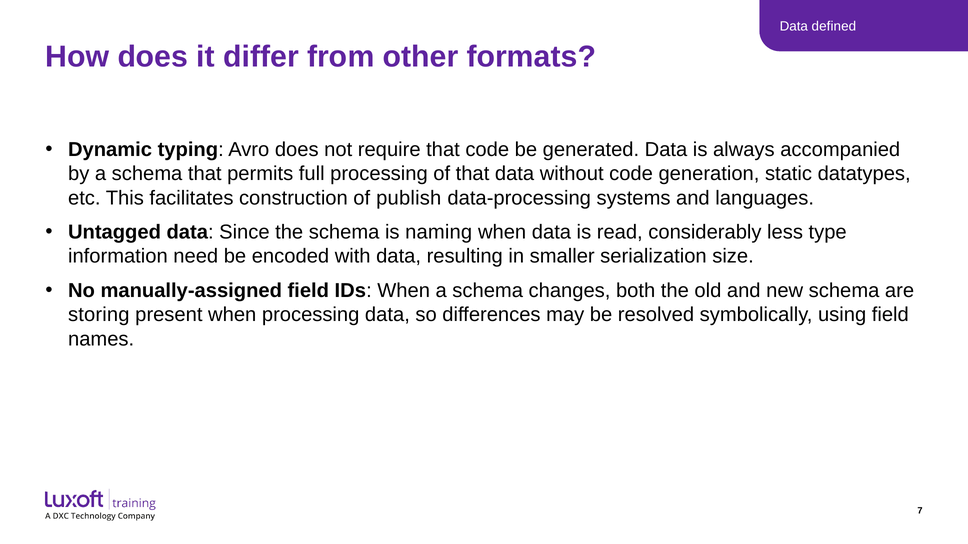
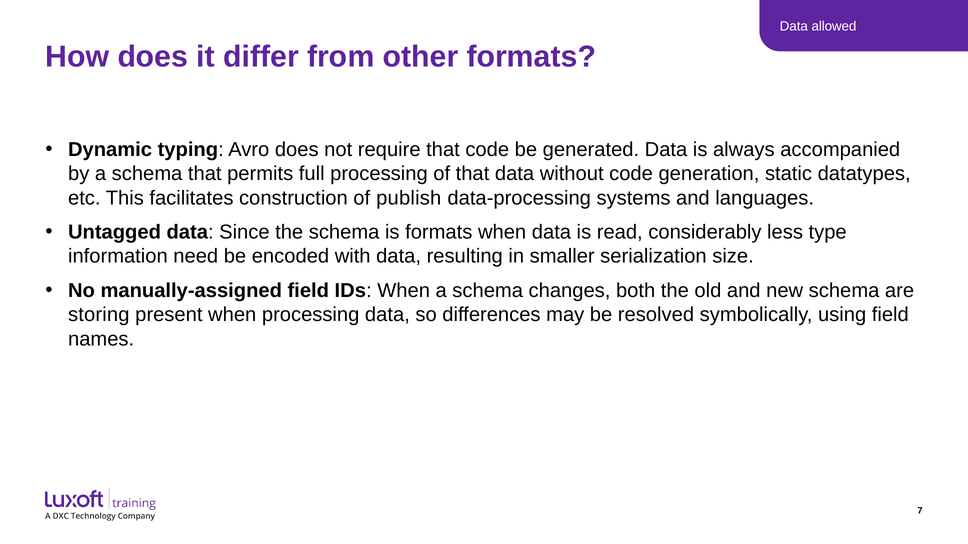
defined: defined -> allowed (834, 27)
is naming: naming -> formats (439, 232)
